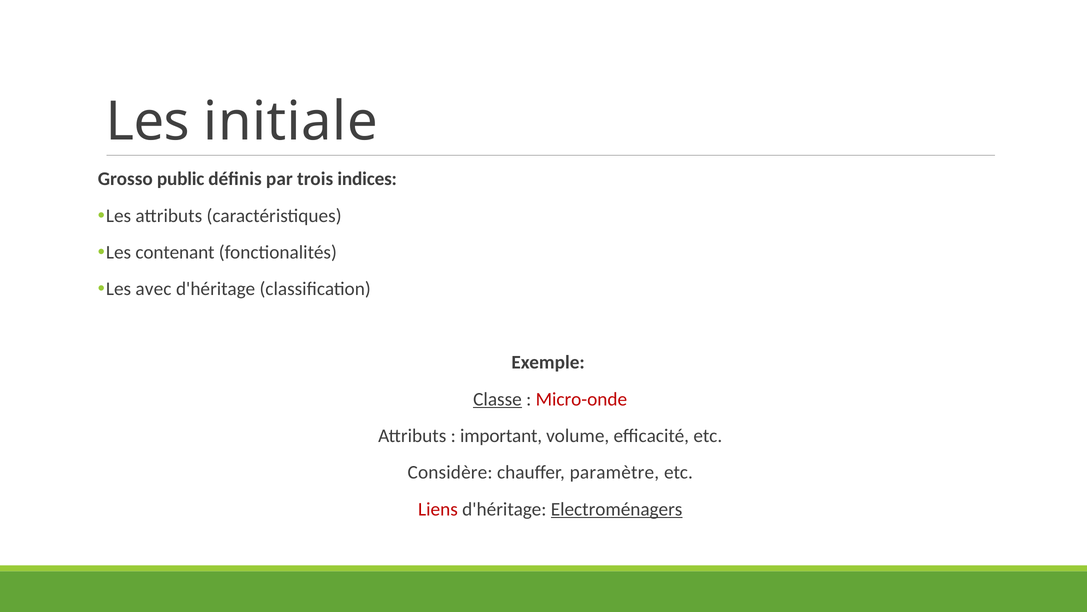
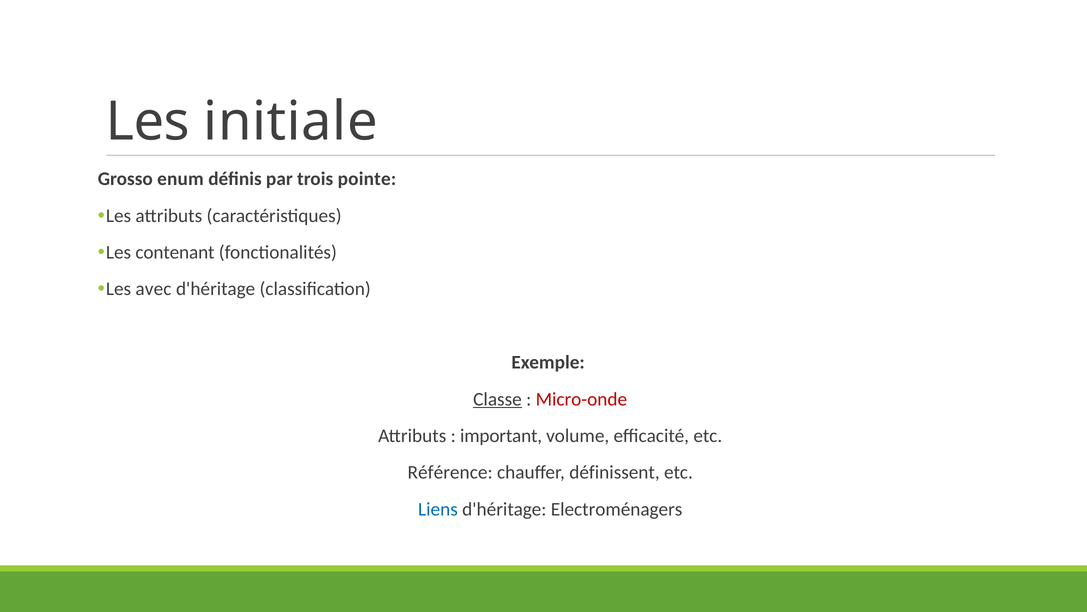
public: public -> enum (180, 179)
indices: indices -> pointe (367, 179)
Considère: Considère -> Référence (450, 472)
paramètre: paramètre -> définissent (615, 472)
Liens colour: red -> blue (438, 509)
Electroménagers underline: present -> none (617, 509)
